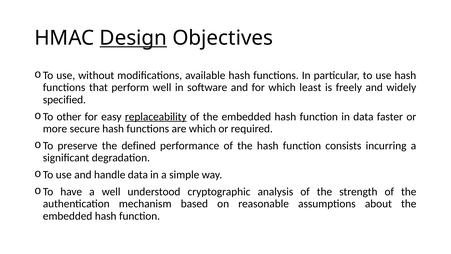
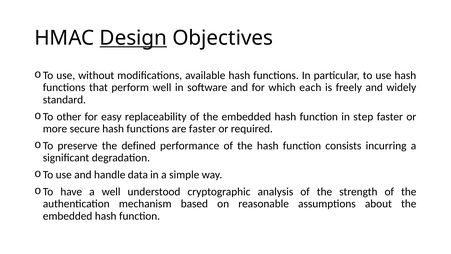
least: least -> each (310, 87)
specified: specified -> standard (64, 100)
replaceability underline: present -> none (156, 116)
in data: data -> step (363, 116)
are which: which -> faster (202, 129)
